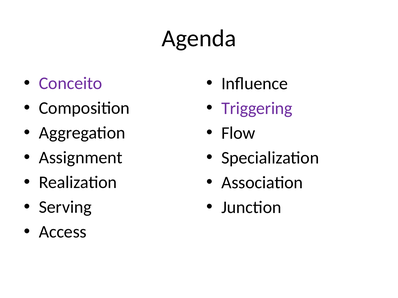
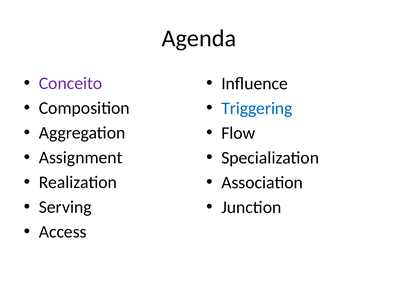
Triggering colour: purple -> blue (257, 108)
